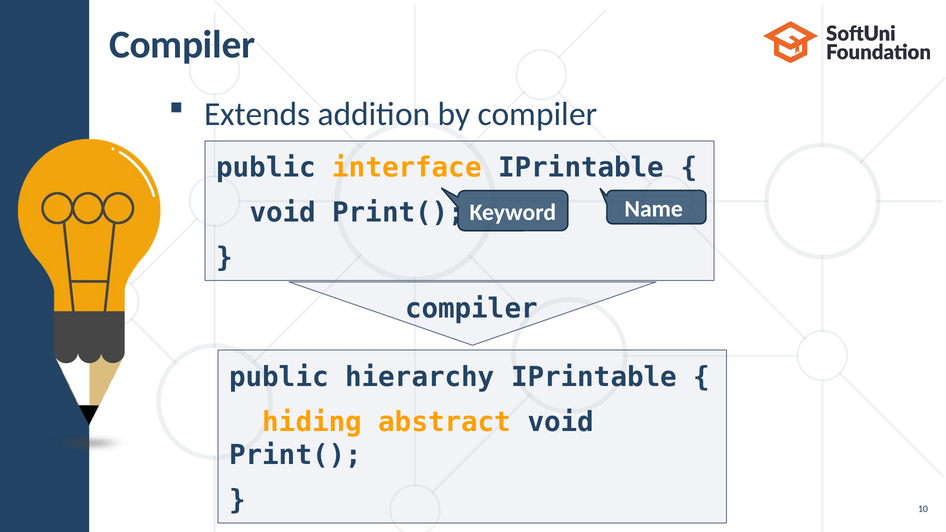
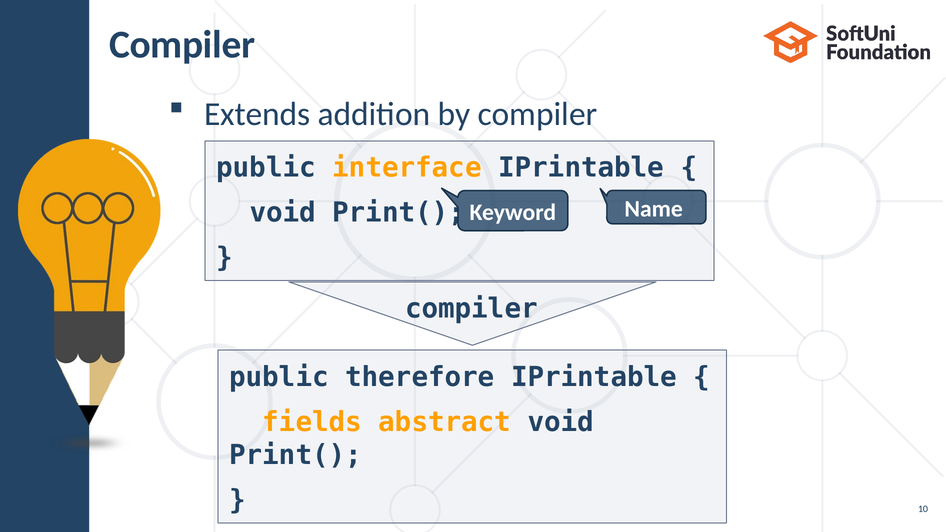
hierarchy: hierarchy -> therefore (420, 377)
hiding: hiding -> fields (312, 422)
